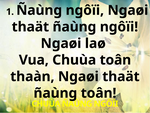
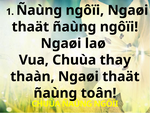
Chuùa toân: toân -> thay (115, 60)
